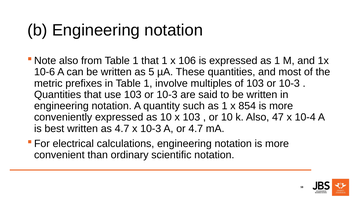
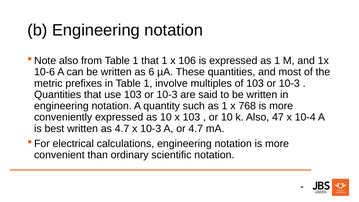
5: 5 -> 6 (151, 72)
854: 854 -> 768 (247, 106)
